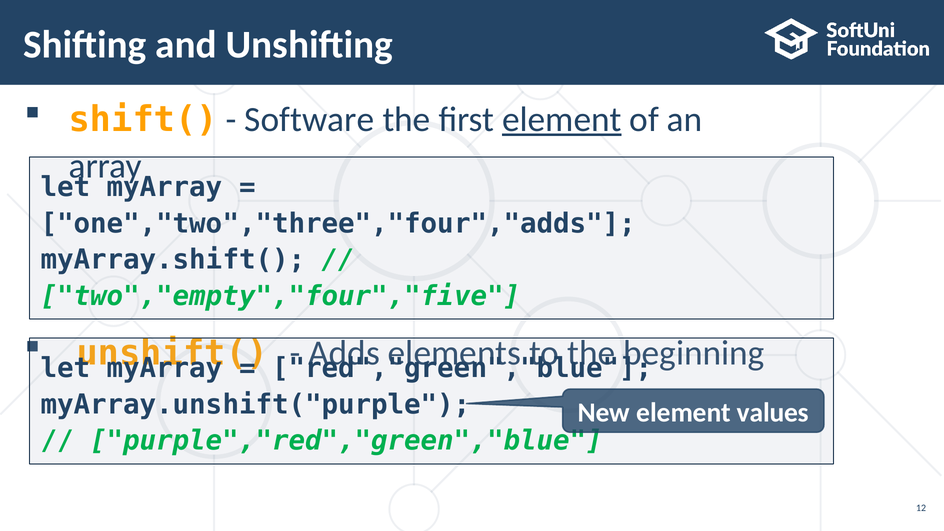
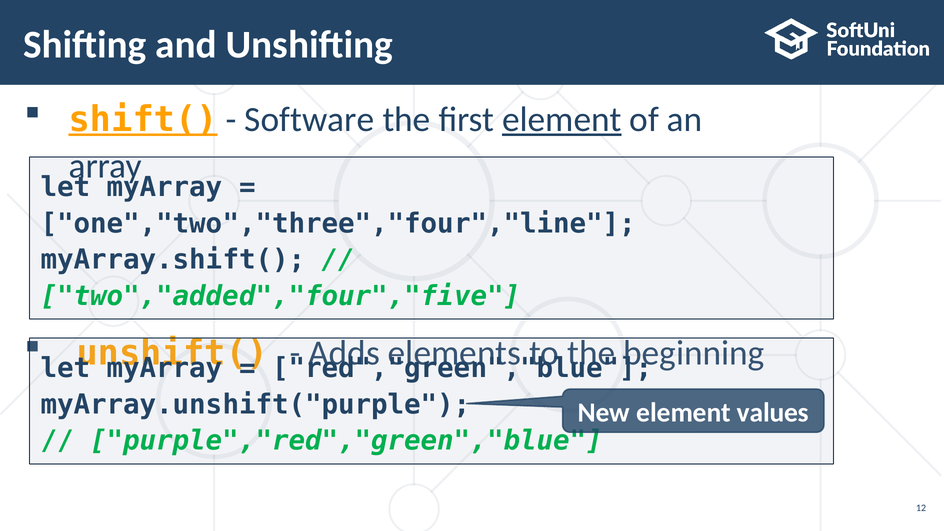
shift( underline: none -> present (143, 120)
one","two","three","four","adds: one","two","three","four","adds -> one","two","three","four","line (338, 223)
two","empty","four","five: two","empty","four","five -> two","added","four","five (280, 296)
